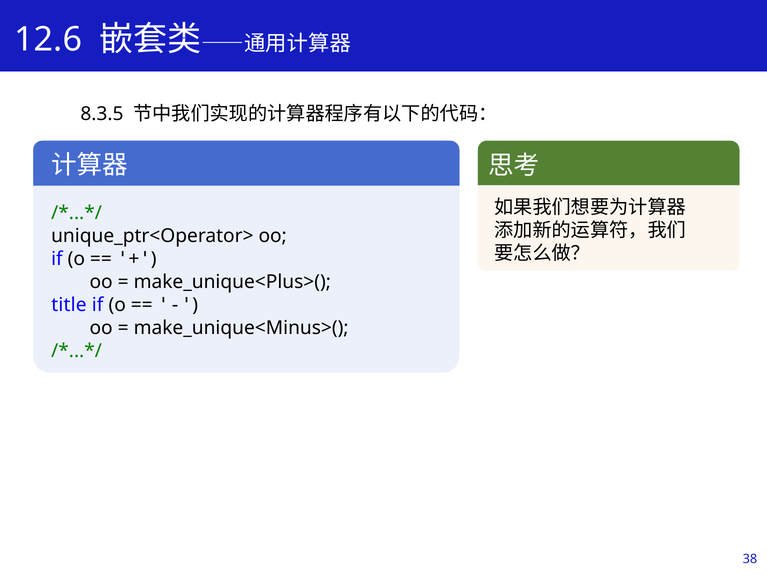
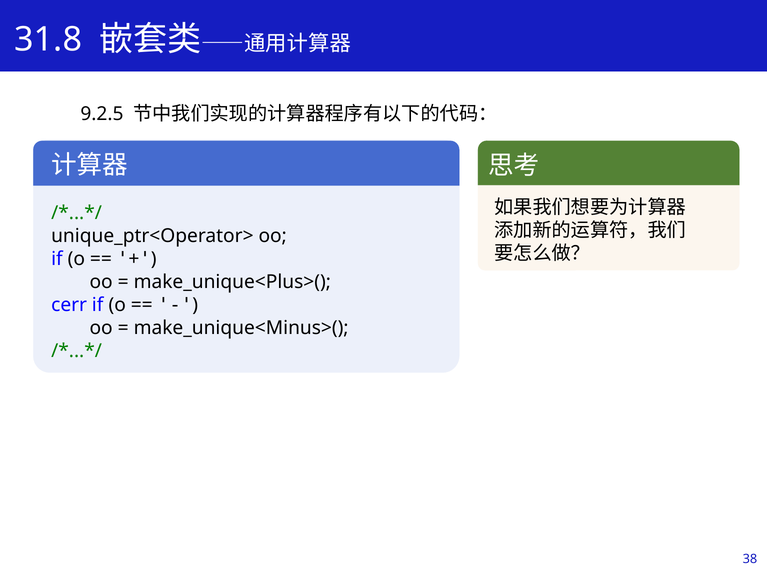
12.6: 12.6 -> 31.8 (48, 40)
8.3.5: 8.3.5 -> 9.2.5 (102, 114)
title: title -> cerr (69, 305)
